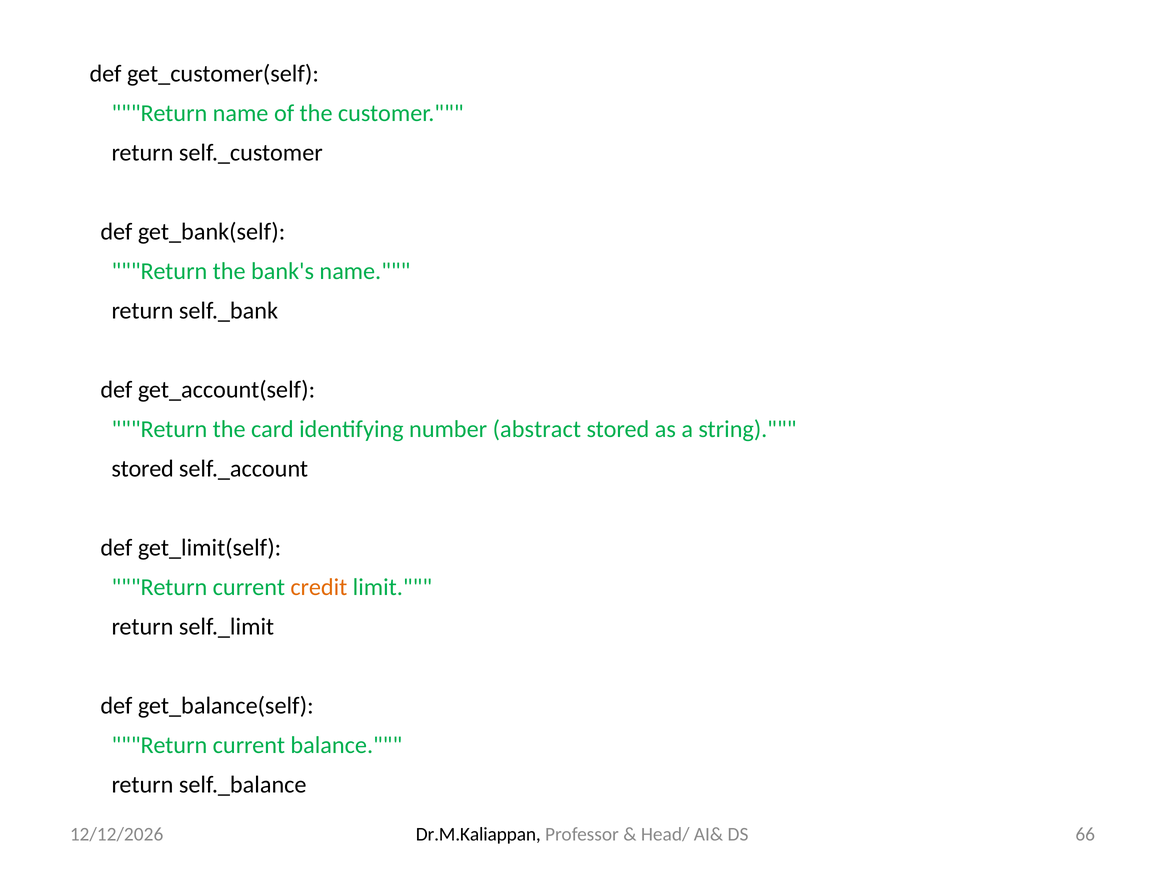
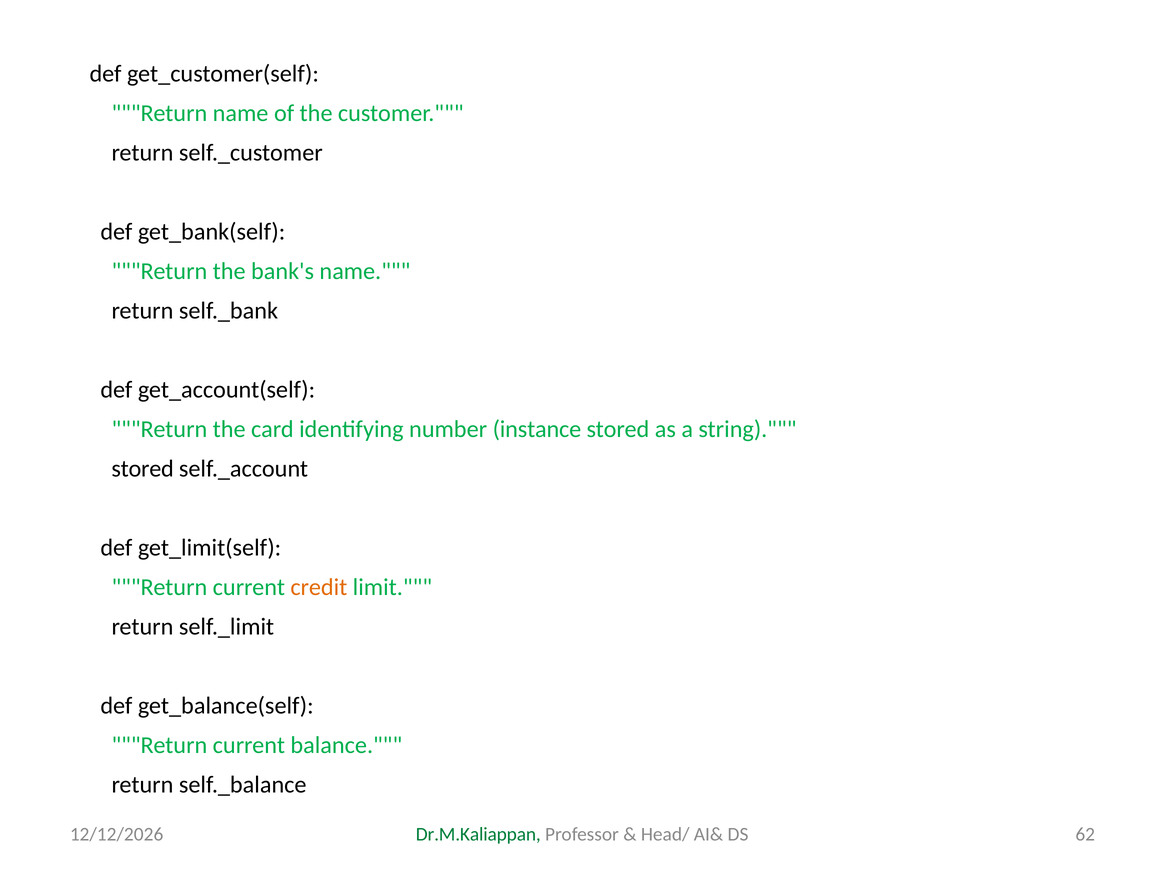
abstract: abstract -> instance (537, 429)
Dr.M.Kaliappan colour: black -> green (478, 834)
66: 66 -> 62 (1085, 834)
